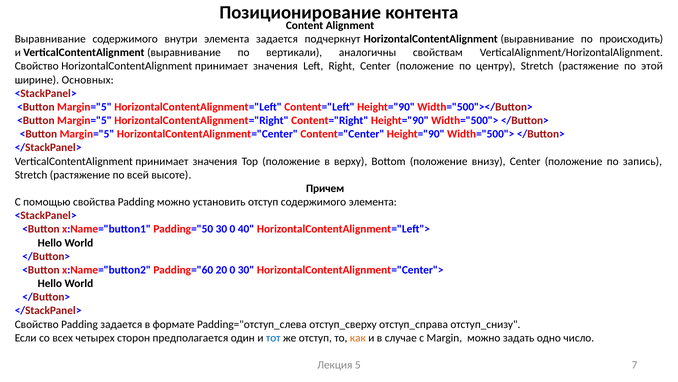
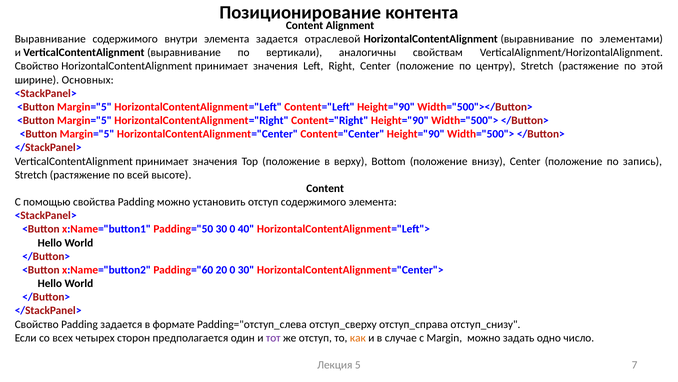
подчеркнут: подчеркнут -> отраслевой (333, 39)
происходить: происходить -> элементами (631, 39)
Причем: Причем -> Content (325, 188)
тот colour: blue -> purple (273, 337)
